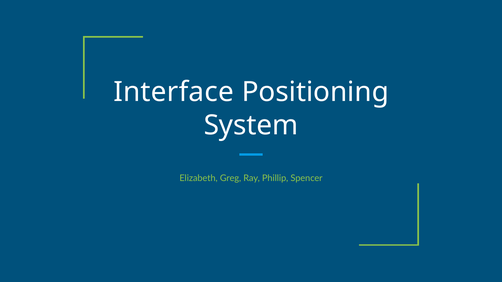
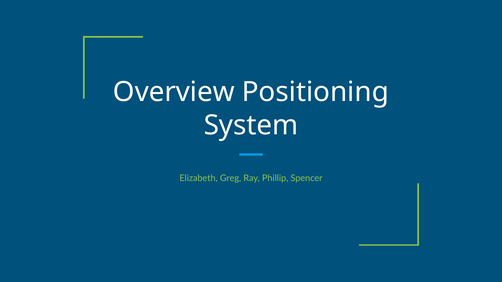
Interface: Interface -> Overview (174, 92)
